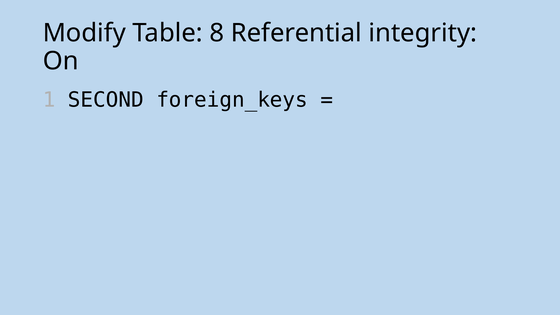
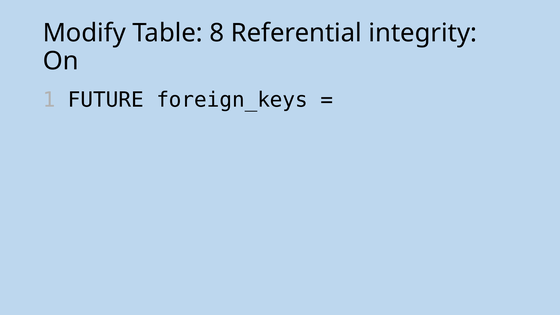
SECOND: SECOND -> FUTURE (106, 100)
